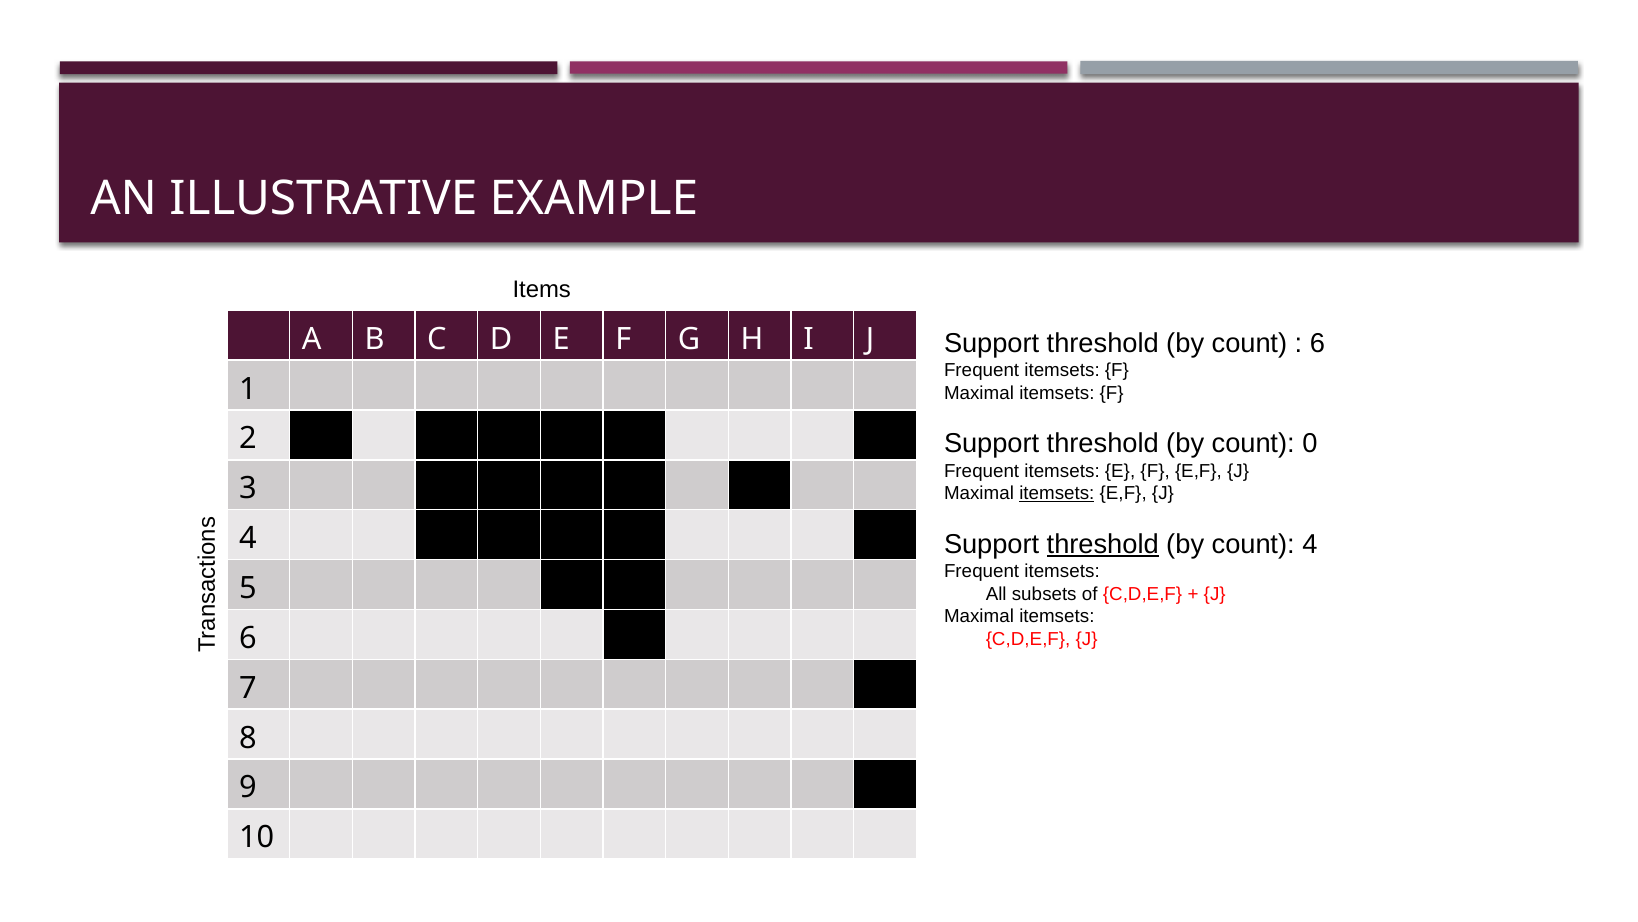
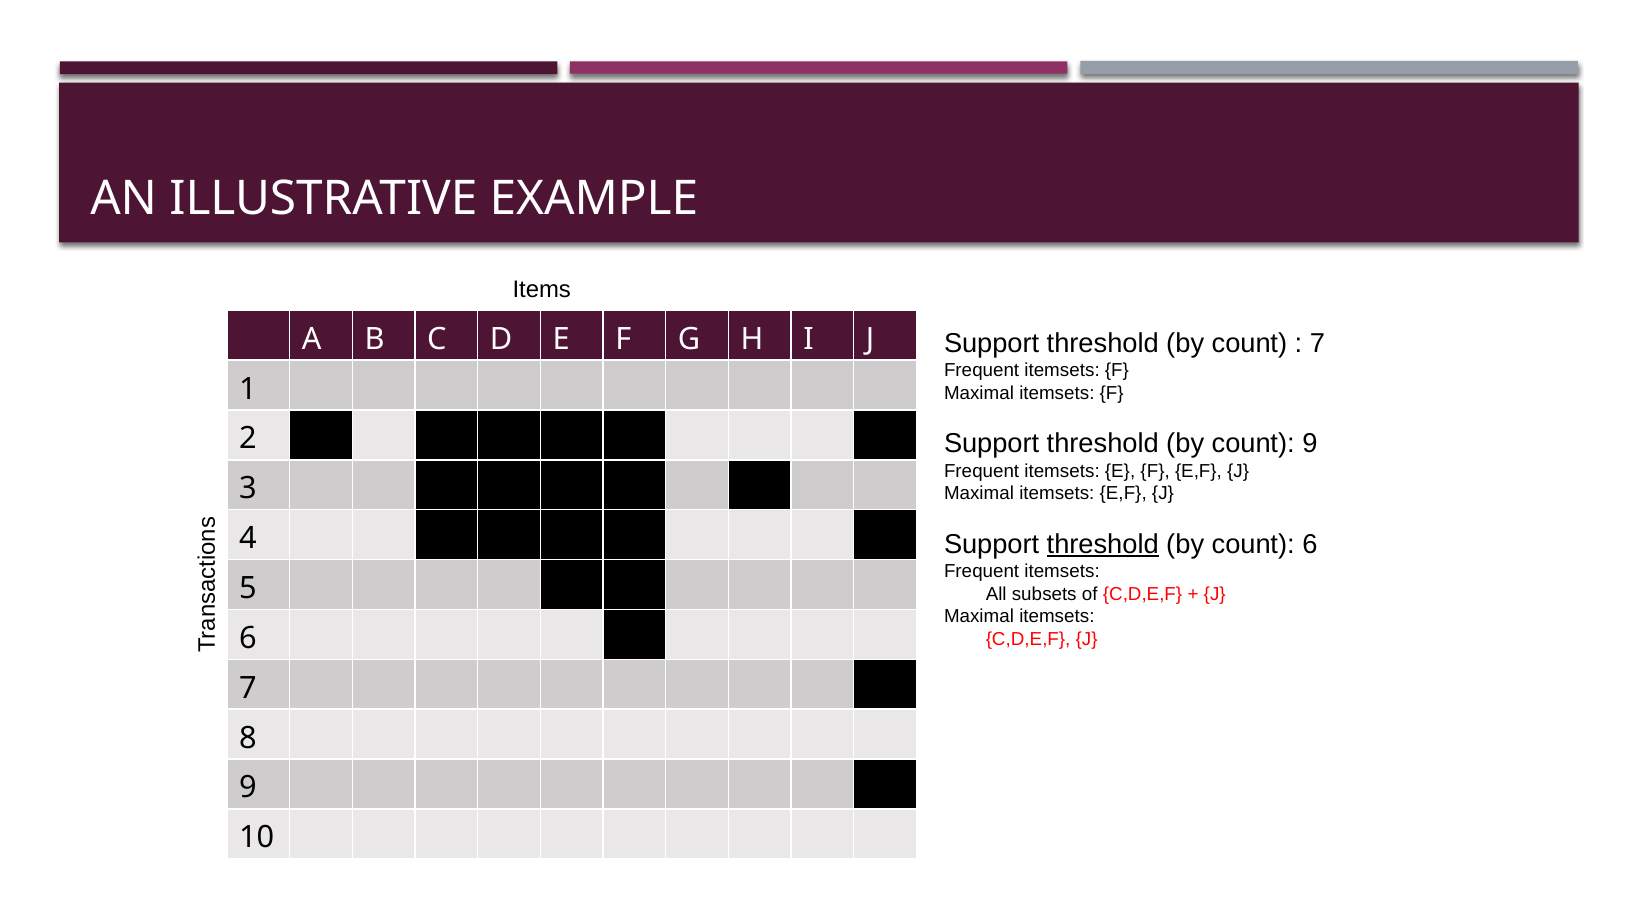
6: 6 -> 7 (1317, 343)
count 0: 0 -> 9 (1310, 444)
itemsets underline: present -> none (1057, 493)
count 4: 4 -> 6 (1310, 544)
